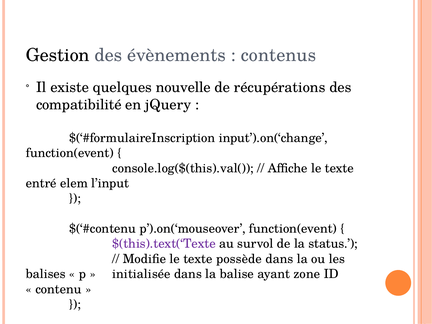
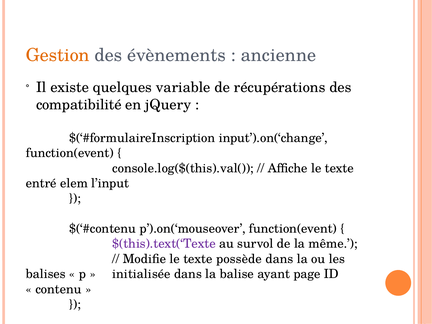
Gestion colour: black -> orange (58, 55)
contenus: contenus -> ancienne (278, 55)
nouvelle: nouvelle -> variable (183, 87)
status: status -> même (333, 244)
zone: zone -> page (307, 274)
